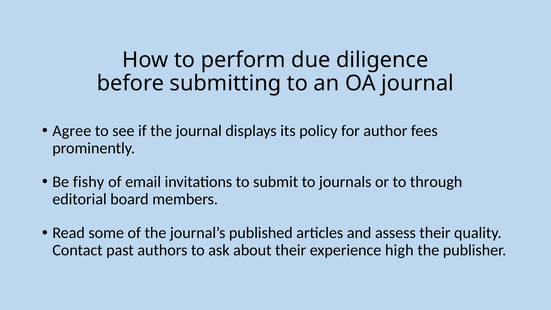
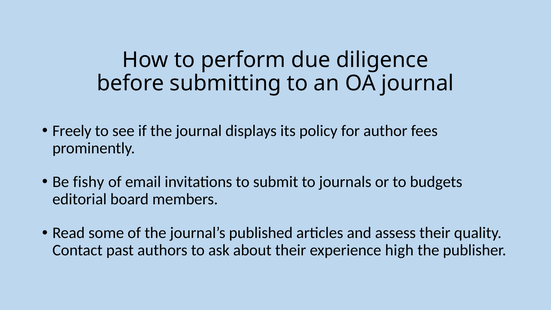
Agree: Agree -> Freely (72, 131)
through: through -> budgets (436, 182)
